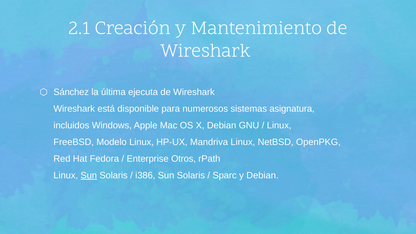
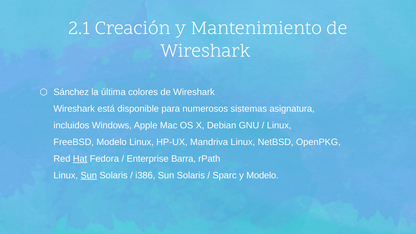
ejecuta: ejecuta -> colores (143, 92)
Hat underline: none -> present (80, 159)
Otros: Otros -> Barra (184, 159)
y Debian: Debian -> Modelo (263, 175)
